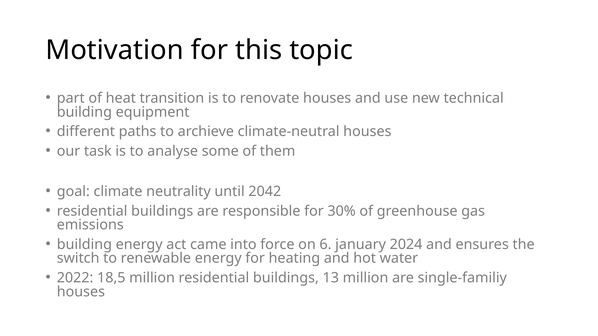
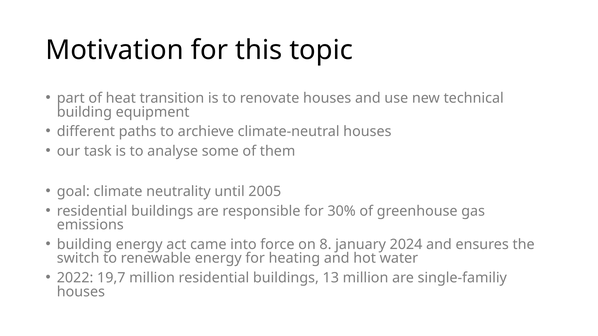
2042: 2042 -> 2005 (265, 192)
6: 6 -> 8 (325, 245)
18,5: 18,5 -> 19,7 (111, 278)
